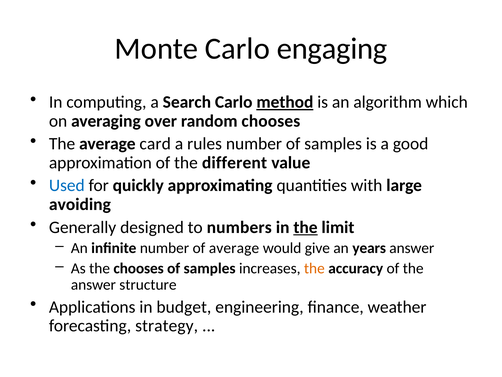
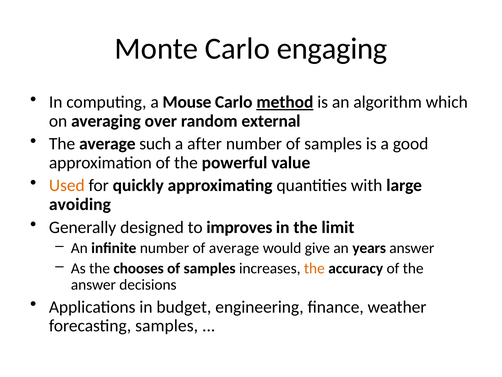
Search: Search -> Mouse (187, 102)
random chooses: chooses -> external (271, 121)
card: card -> such (155, 144)
rules: rules -> after (205, 144)
different: different -> powerful (235, 162)
Used colour: blue -> orange (67, 185)
numbers: numbers -> improves (239, 227)
the underline: present -> none (305, 227)
structure: structure -> decisions (148, 285)
forecasting strategy: strategy -> samples (167, 325)
